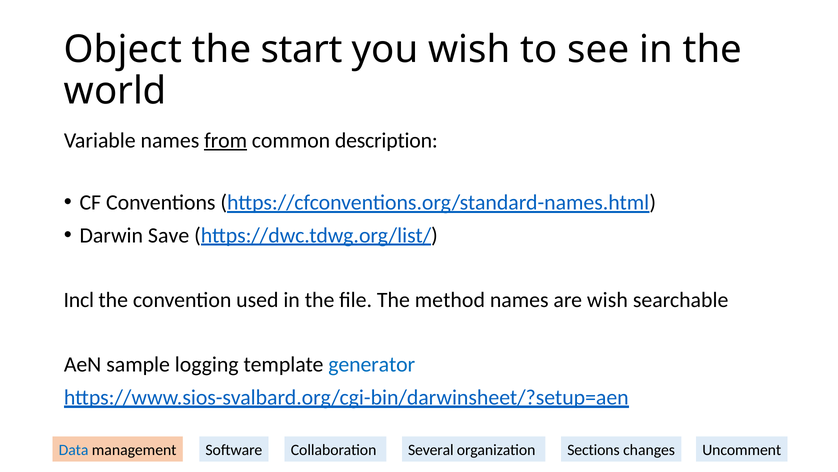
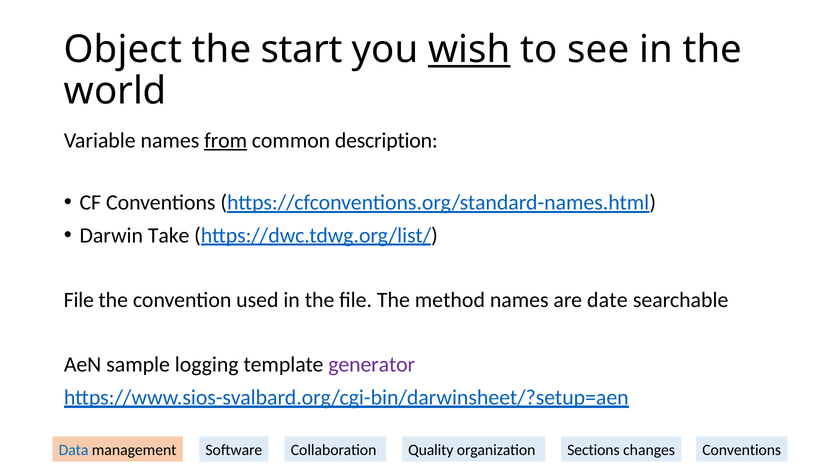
wish underline: none -> present (469, 50)
Save: Save -> Take (169, 235)
Incl: Incl -> File (79, 300)
are wish: wish -> date (607, 300)
generator colour: blue -> purple (372, 364)
Several: Several -> Quality (431, 450)
changes Uncomment: Uncomment -> Conventions (742, 450)
